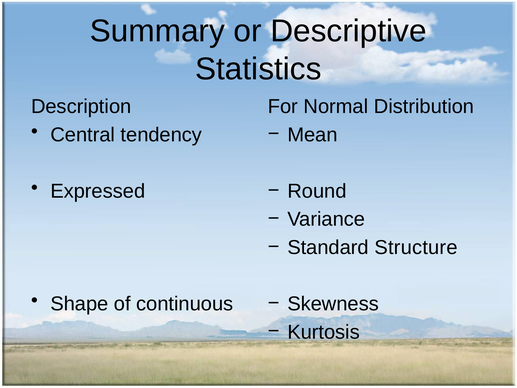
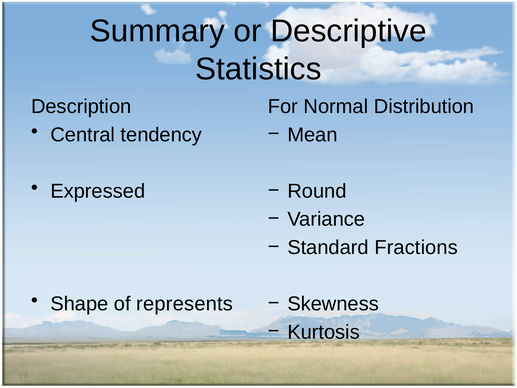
Structure: Structure -> Fractions (416, 247)
continuous: continuous -> represents (185, 304)
